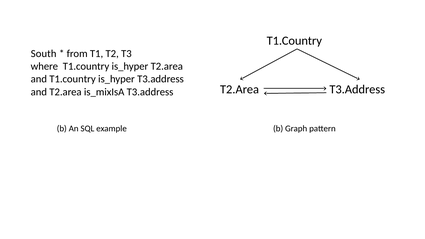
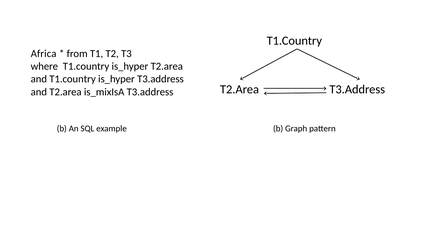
South: South -> Africa (44, 54)
